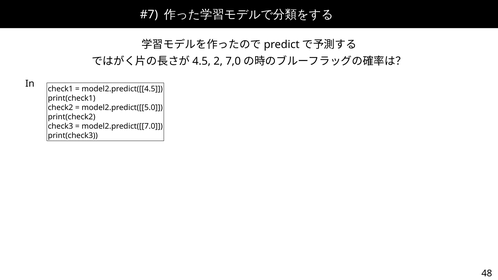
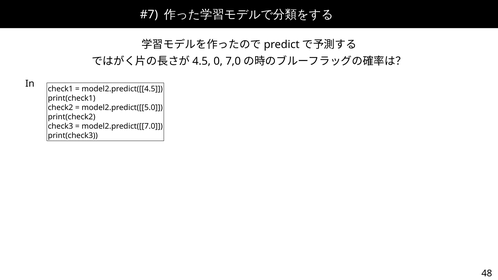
2: 2 -> 0 (218, 61)
